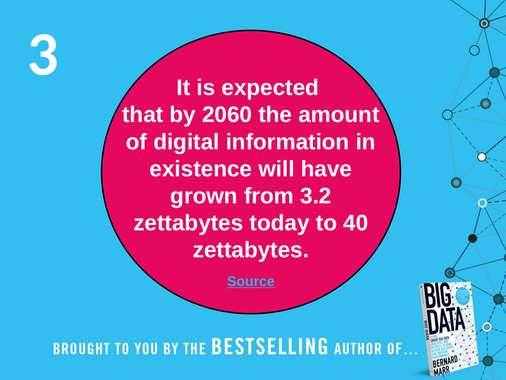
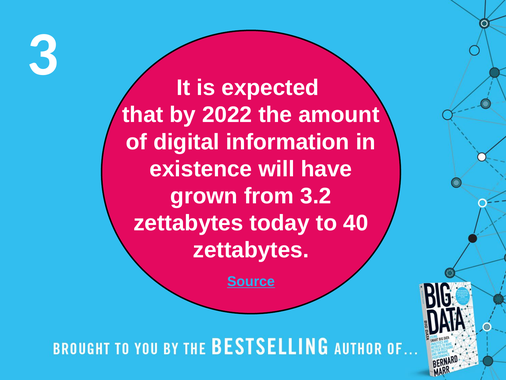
2060: 2060 -> 2022 (227, 115)
